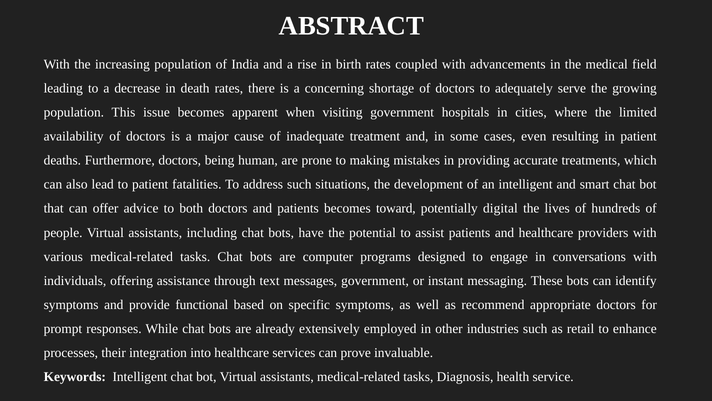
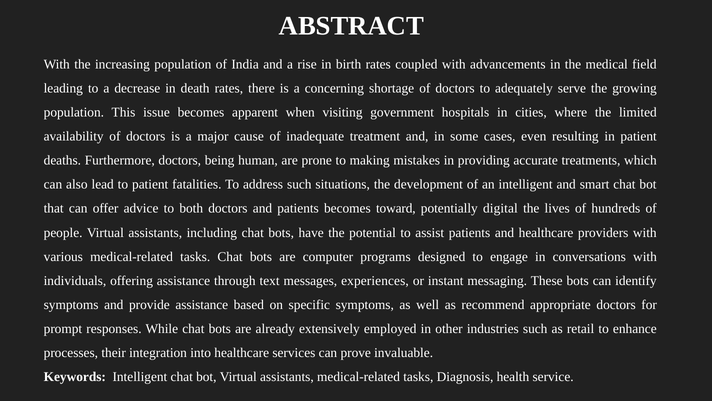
messages government: government -> experiences (375, 280)
provide functional: functional -> assistance (202, 304)
